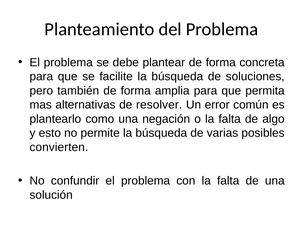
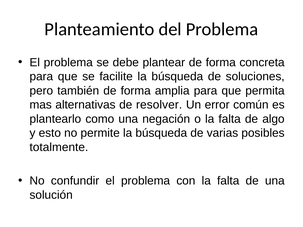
convierten: convierten -> totalmente (59, 147)
